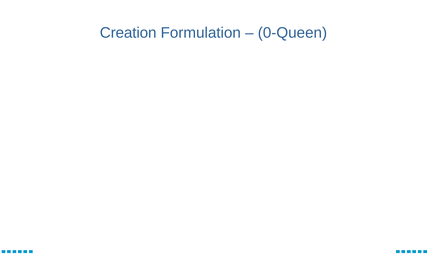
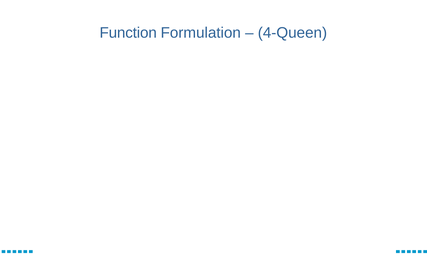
Creation: Creation -> Function (128, 33)
0-Queen: 0-Queen -> 4-Queen (292, 33)
